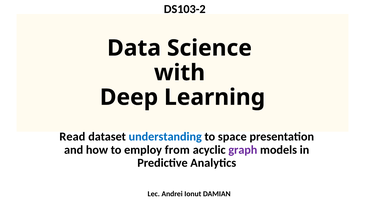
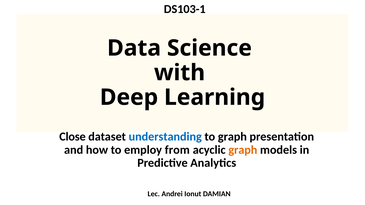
DS103-2: DS103-2 -> DS103-1 (185, 9)
Read: Read -> Close (72, 137)
to space: space -> graph (232, 137)
graph colour: purple -> orange (243, 150)
